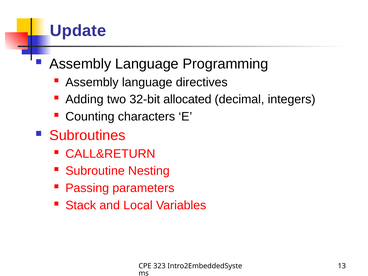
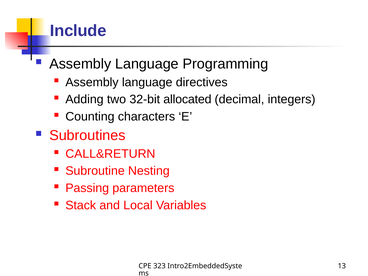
Update: Update -> Include (78, 31)
